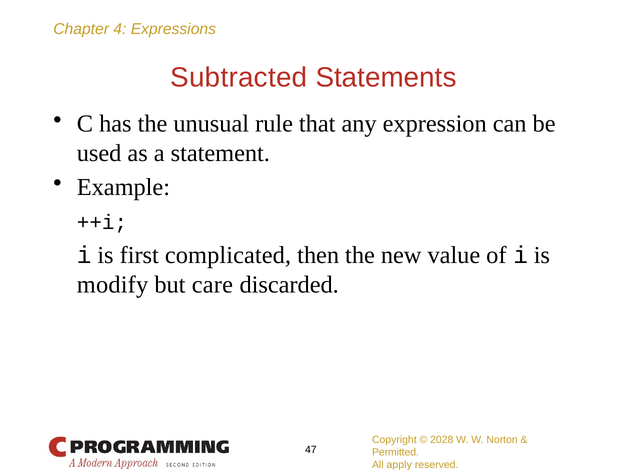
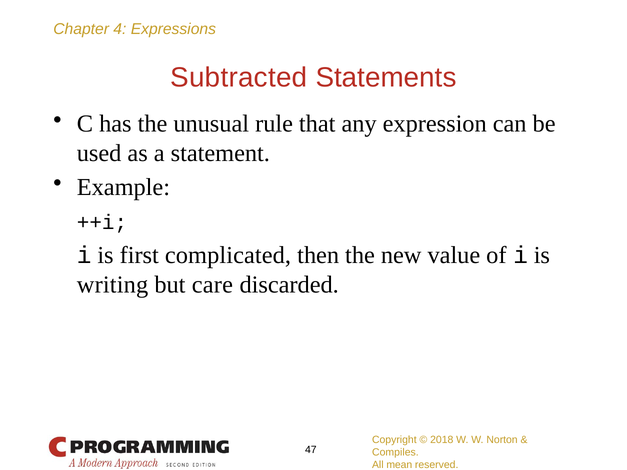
modify: modify -> writing (113, 285)
2028: 2028 -> 2018 (442, 440)
Permitted: Permitted -> Compiles (395, 453)
apply: apply -> mean (399, 465)
